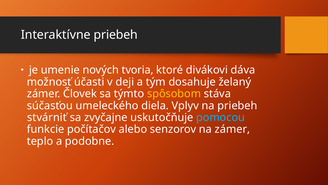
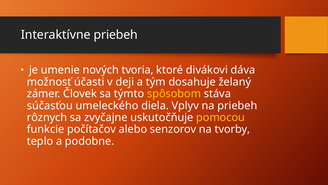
stvárniť: stvárniť -> rôznych (47, 117)
pomocou colour: light blue -> yellow (221, 117)
na zámer: zámer -> tvorby (232, 129)
